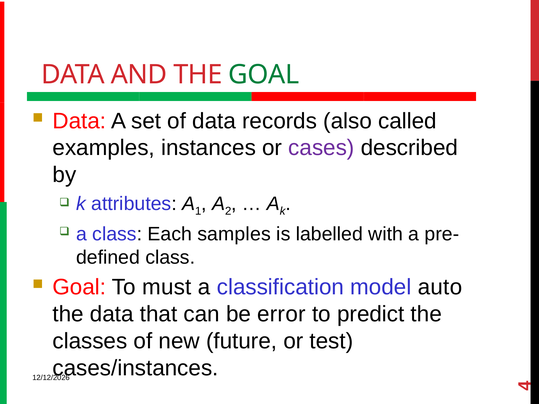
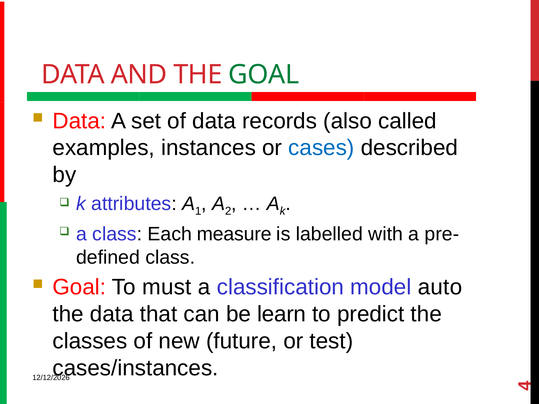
cases colour: purple -> blue (321, 148)
samples: samples -> measure (234, 234)
error: error -> learn (282, 314)
